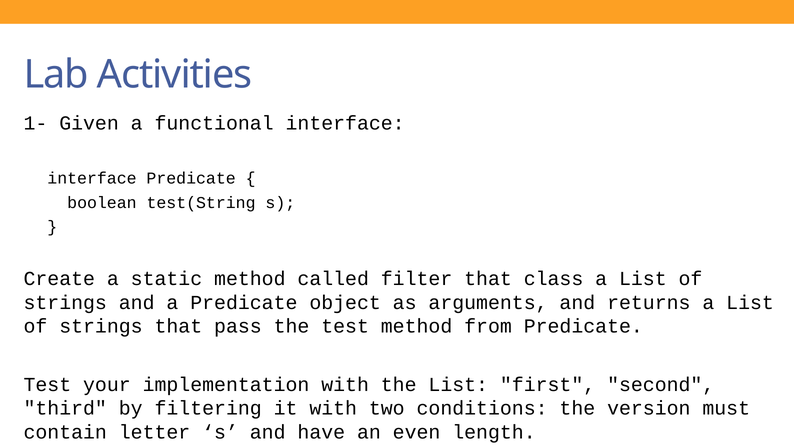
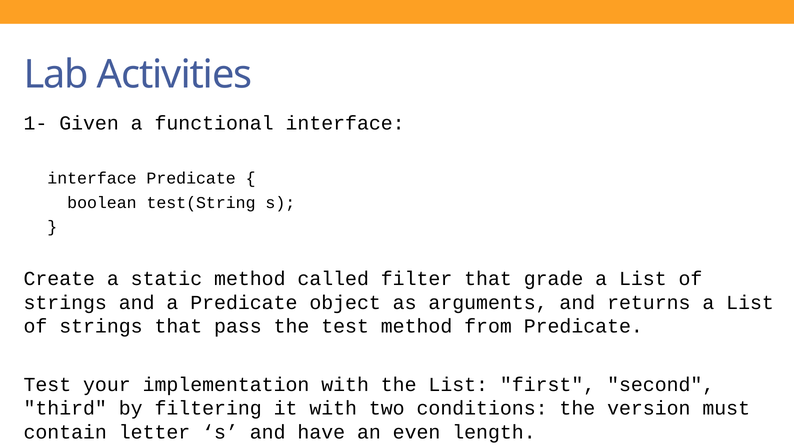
class: class -> grade (554, 278)
